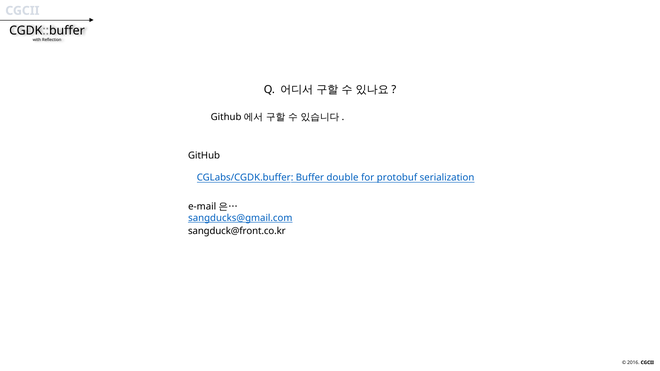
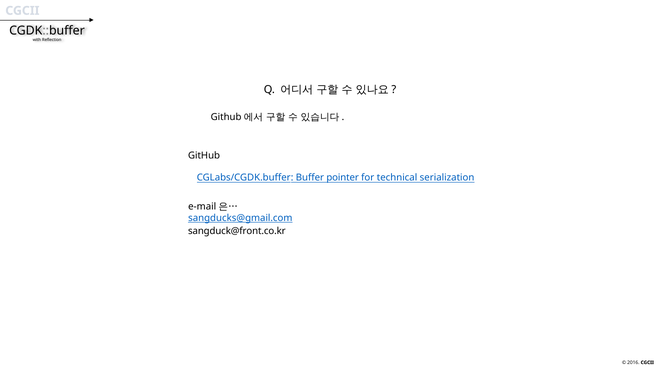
double: double -> pointer (343, 178)
protobuf: protobuf -> technical (397, 178)
